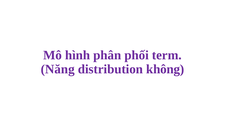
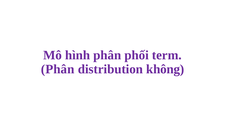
Năng: Năng -> Phân (58, 69)
